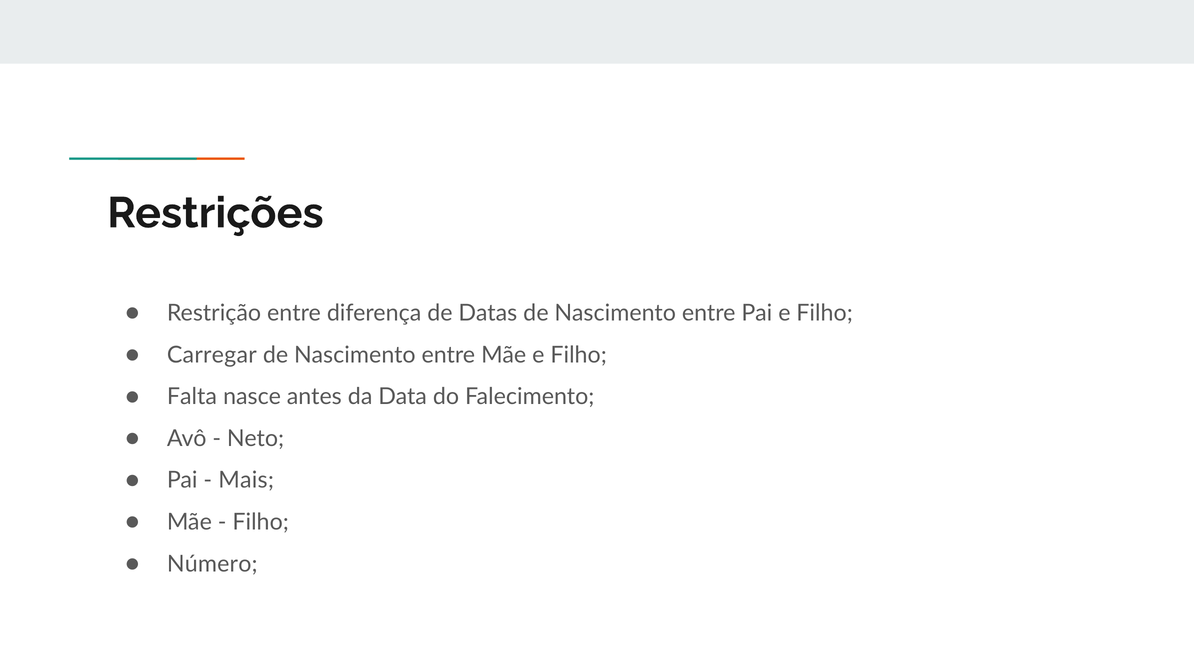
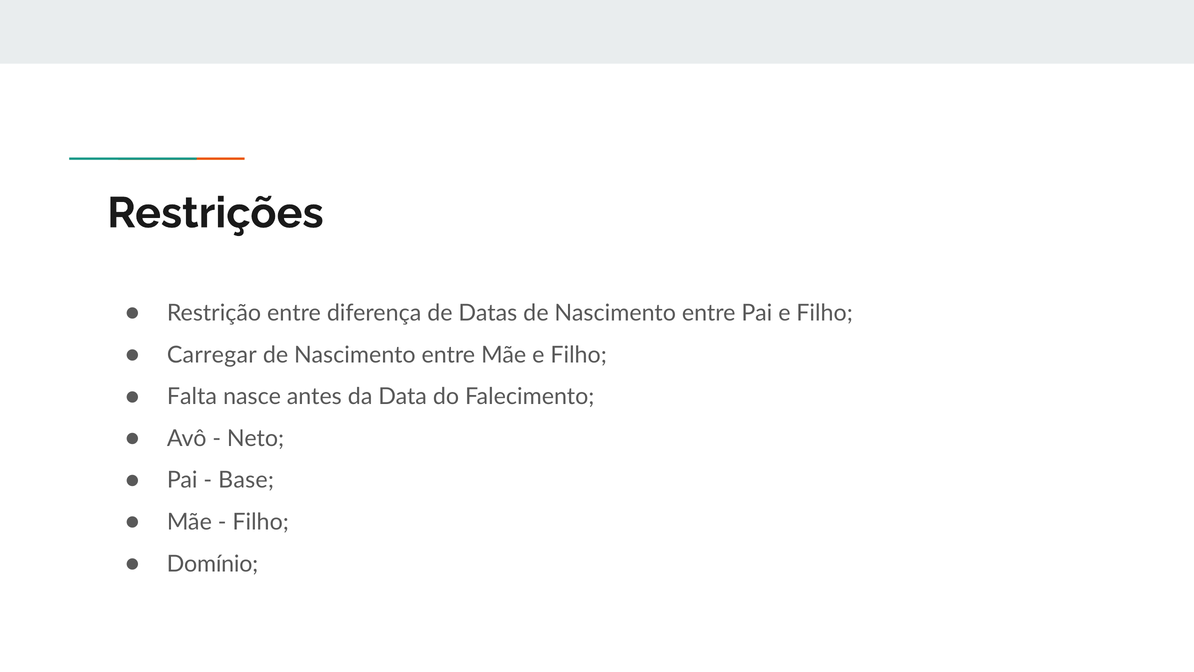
Mais: Mais -> Base (246, 480)
Número: Número -> Domínio (212, 564)
